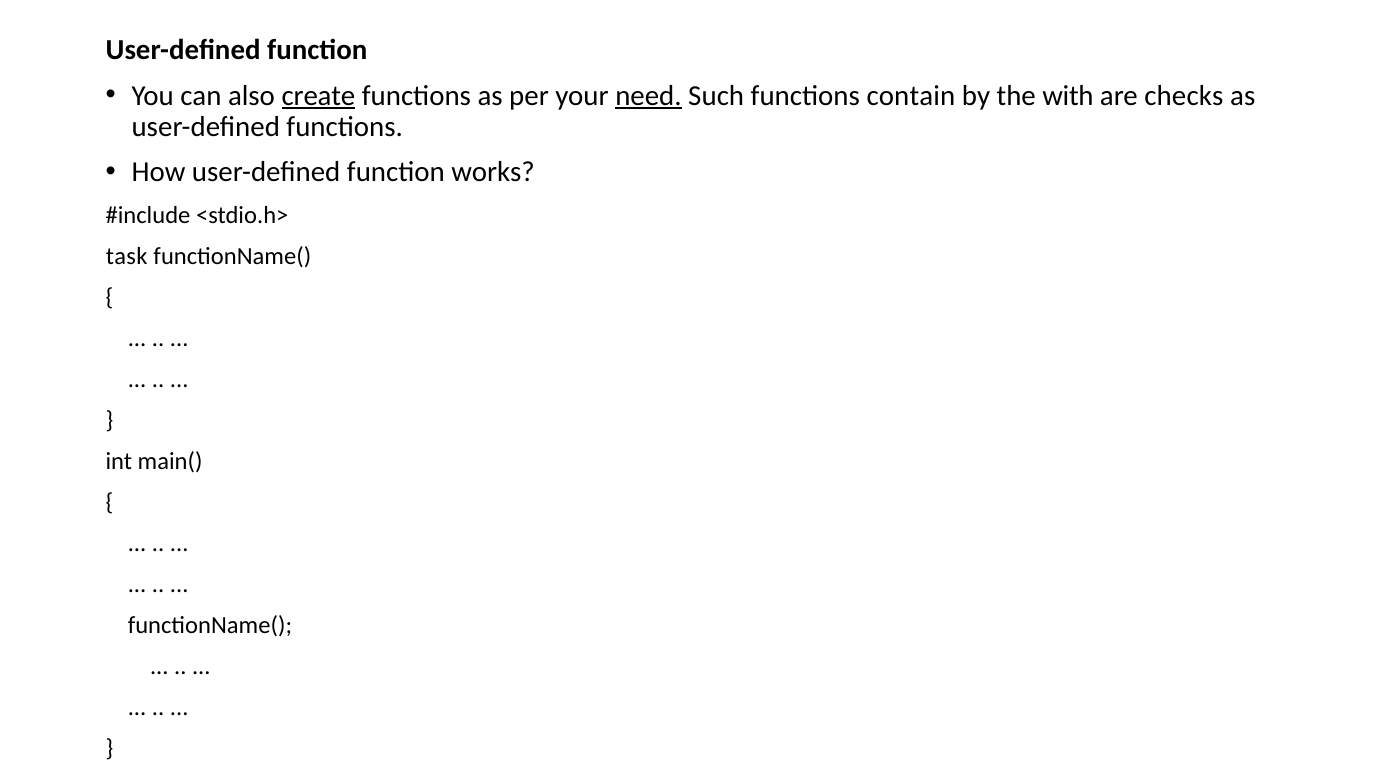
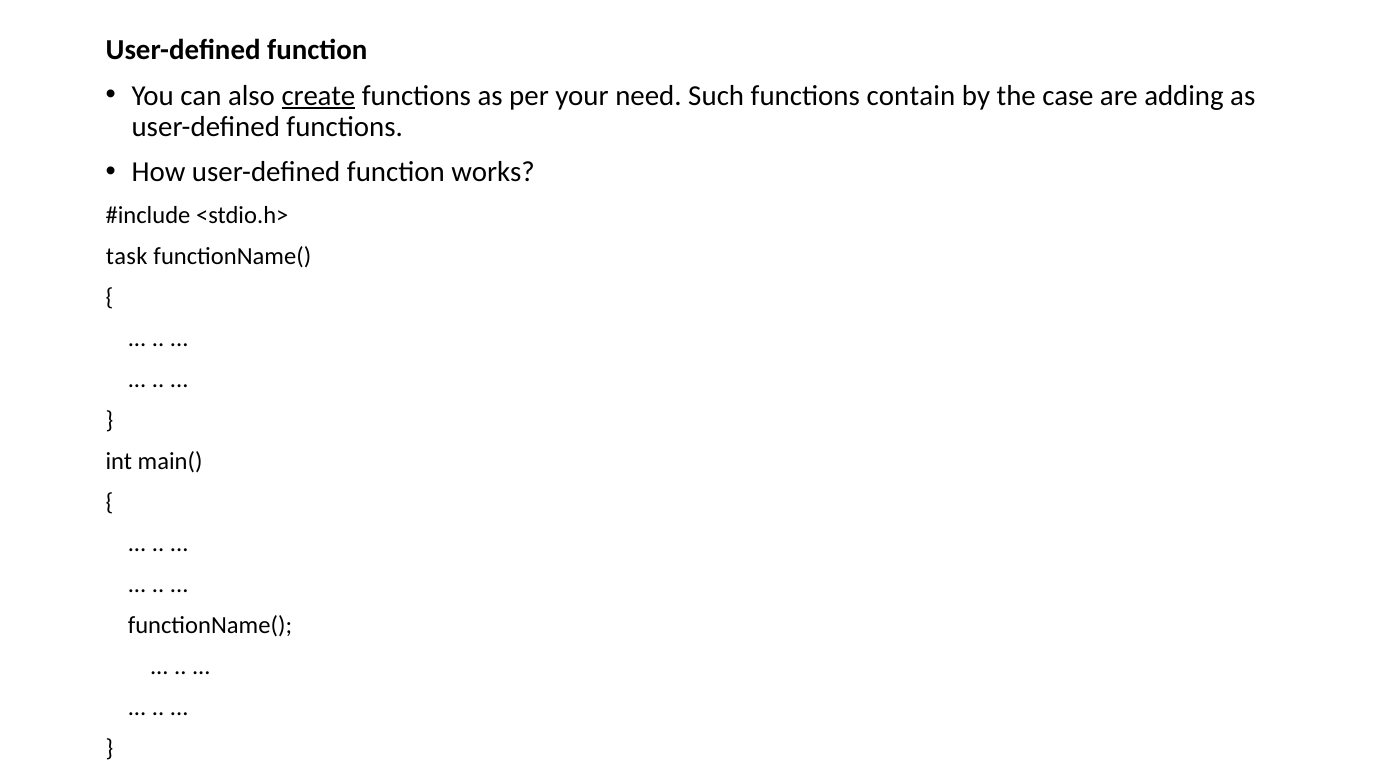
need underline: present -> none (648, 95)
with: with -> case (1068, 95)
checks: checks -> adding (1184, 95)
